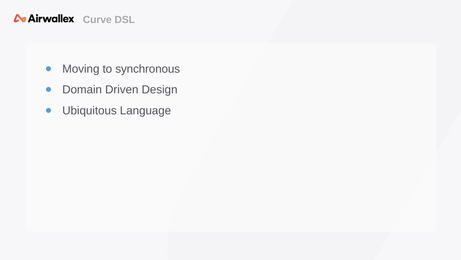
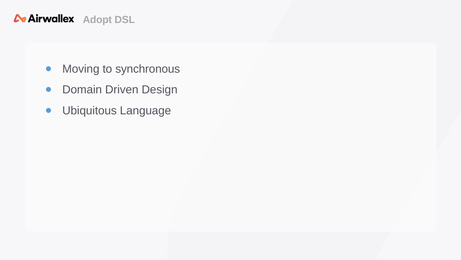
Curve: Curve -> Adopt (97, 20)
